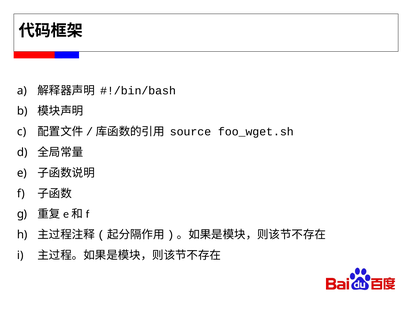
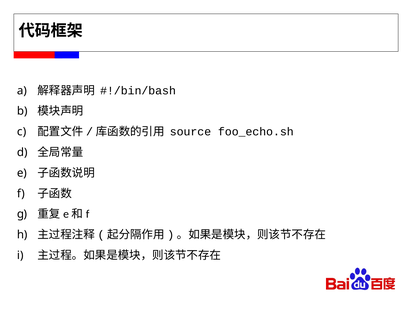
foo_wget.sh: foo_wget.sh -> foo_echo.sh (256, 132)
